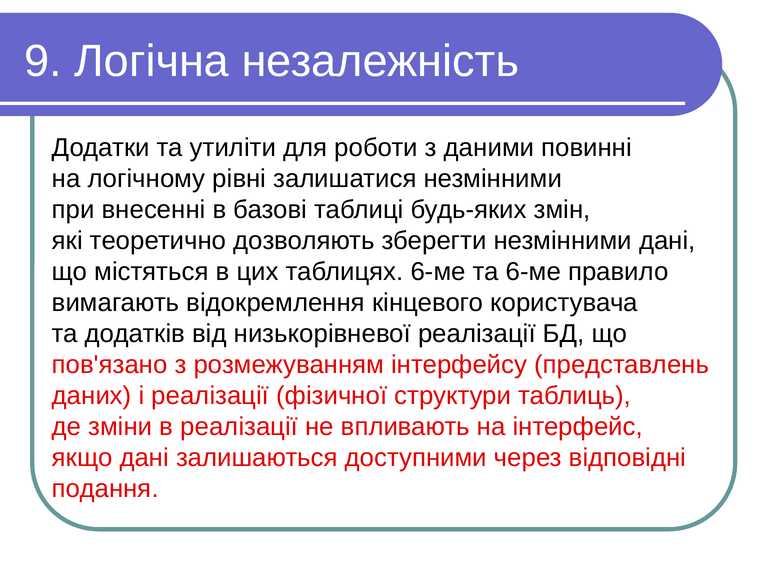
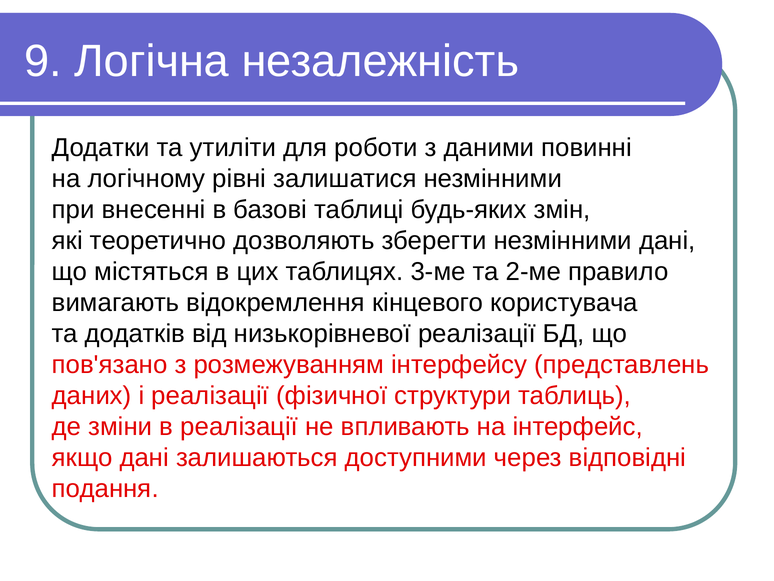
таблицях 6-ме: 6-ме -> 3-ме (438, 271)
та 6-ме: 6-ме -> 2-ме (533, 271)
